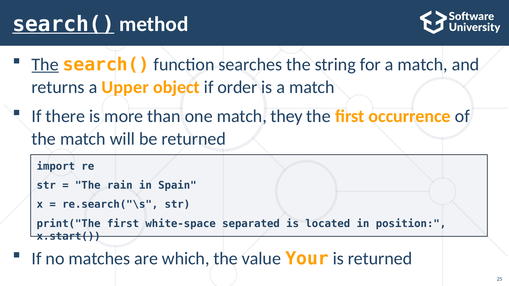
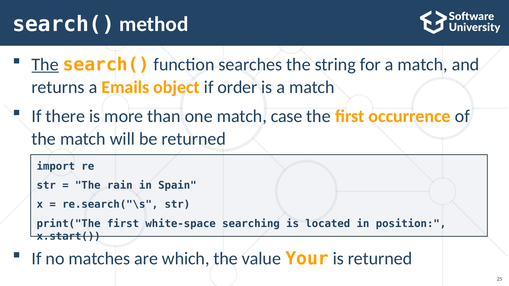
search( underline: present -> none (63, 24)
Upper: Upper -> Emails (125, 87)
they: they -> case (287, 116)
separated: separated -> searching (251, 224)
